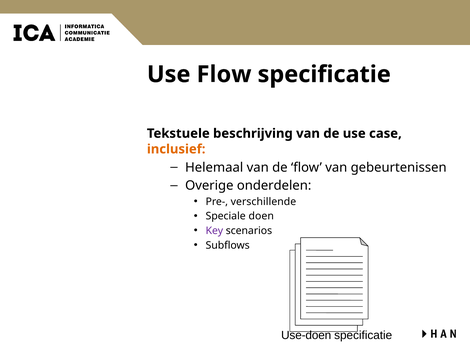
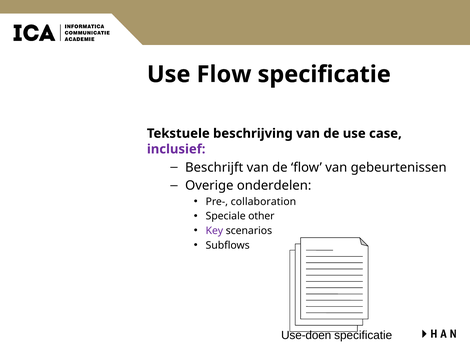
inclusief colour: orange -> purple (176, 149)
Helemaal: Helemaal -> Beschrijft (214, 168)
verschillende: verschillende -> collaboration (263, 202)
doen: doen -> other (261, 217)
